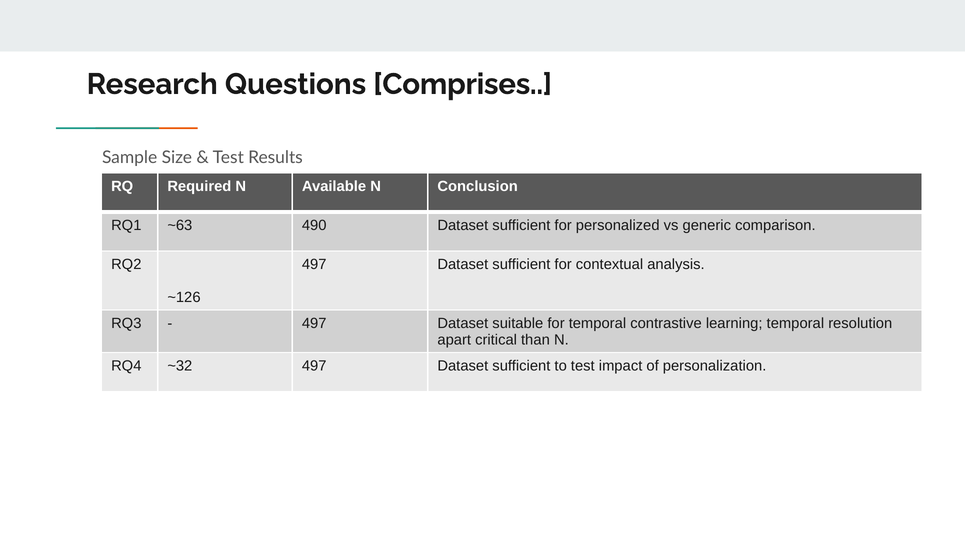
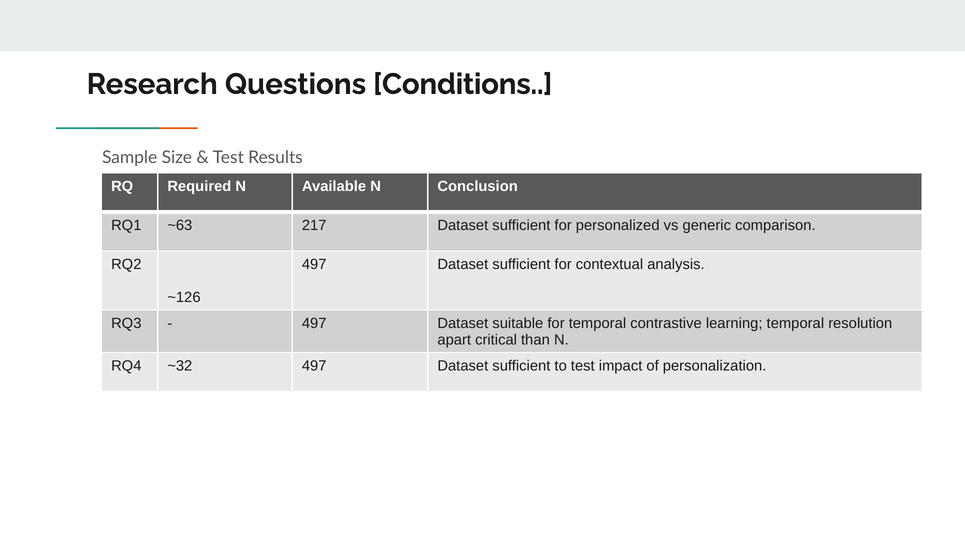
Comprises: Comprises -> Conditions (463, 84)
490: 490 -> 217 (314, 225)
